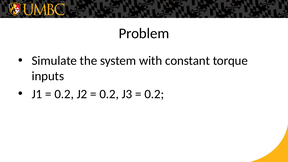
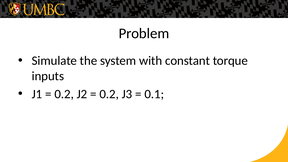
0.2: 0.2 -> 0.1 (154, 94)
